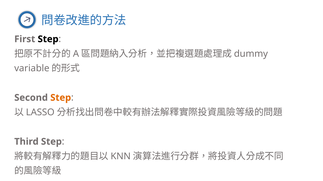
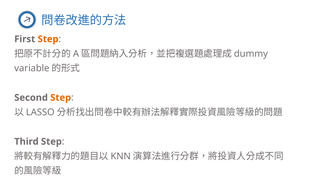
Step colour: black -> orange (48, 39)
